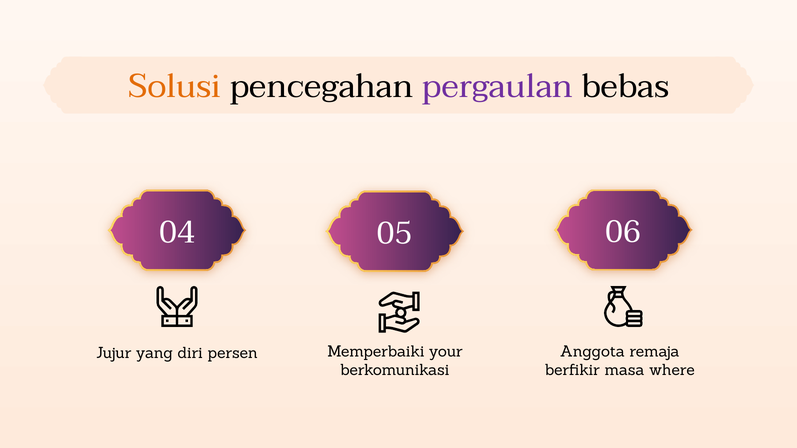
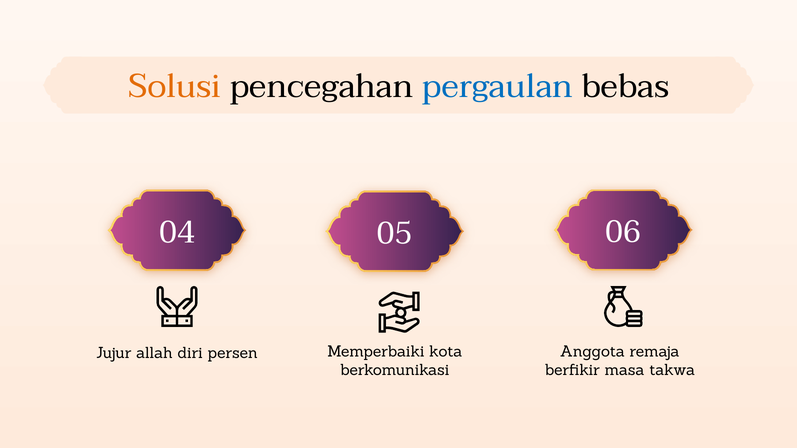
pergaulan colour: purple -> blue (498, 86)
your: your -> kota (446, 352)
yang: yang -> allah (154, 353)
where: where -> takwa (672, 370)
